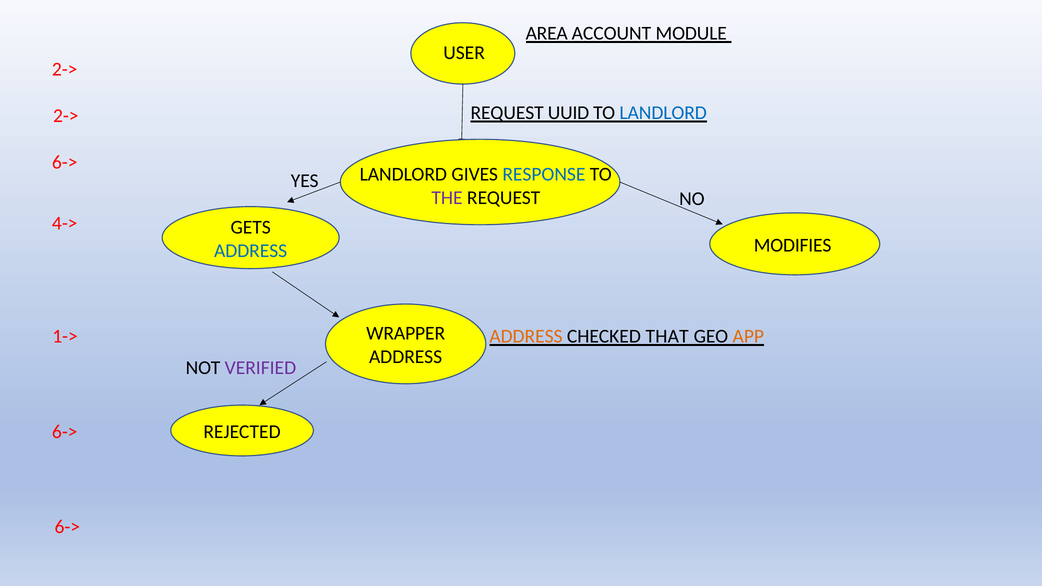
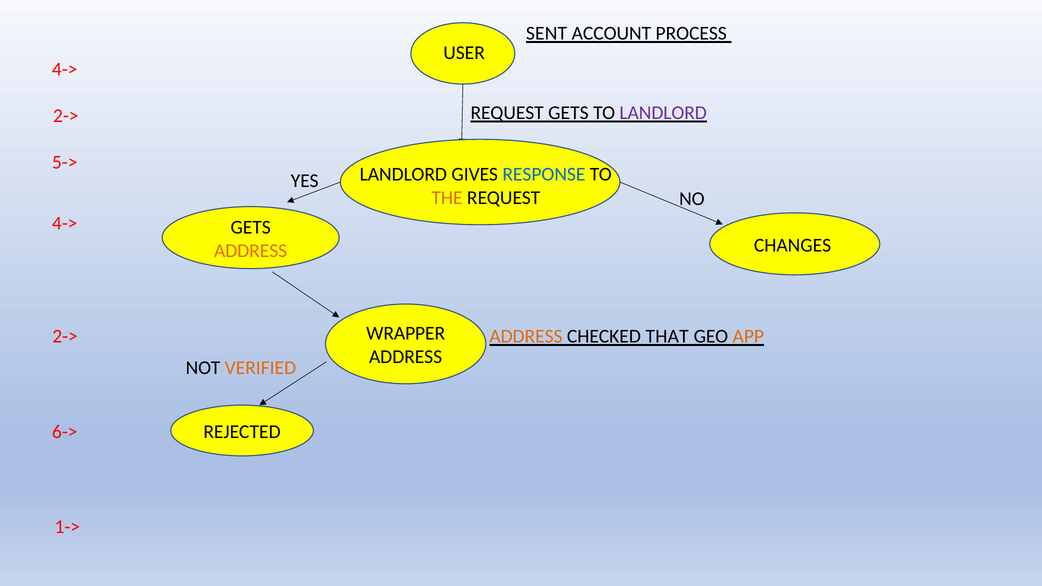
AREA: AREA -> SENT (547, 33)
MODULE: MODULE -> PROCESS (691, 33)
2->: 2-> -> 4-> (65, 69)
REQUEST UUID: UUID -> GETS (568, 113)
LANDLORD colour: blue -> purple (663, 113)
6->: 6-> -> 5-> (65, 162)
THE colour: purple -> orange (447, 198)
MODIFIES: MODIFIES -> CHANGES (793, 245)
ADDRESS colour: blue -> orange (251, 251)
1->: 1-> -> 2-> (65, 337)
VERIFIED colour: purple -> orange (260, 368)
6->: 6-> -> 1-> (67, 527)
